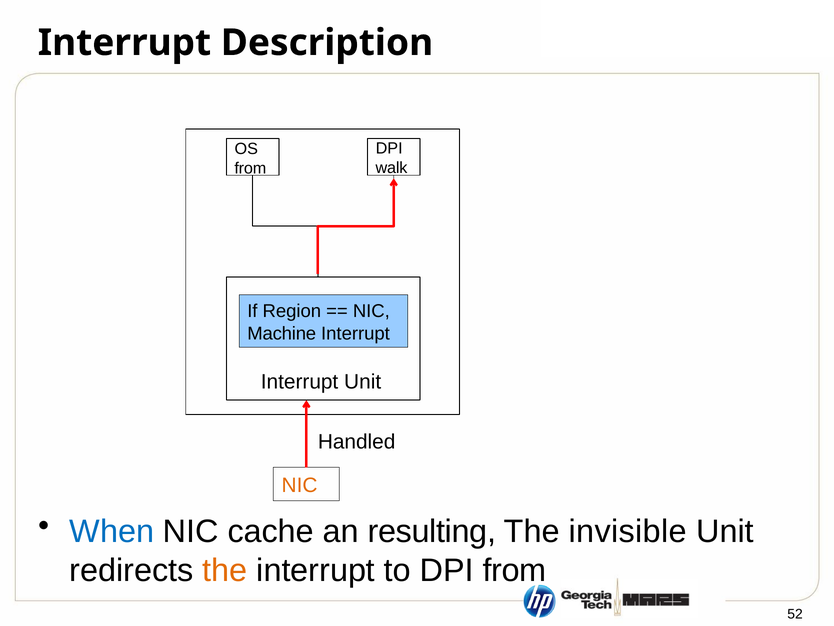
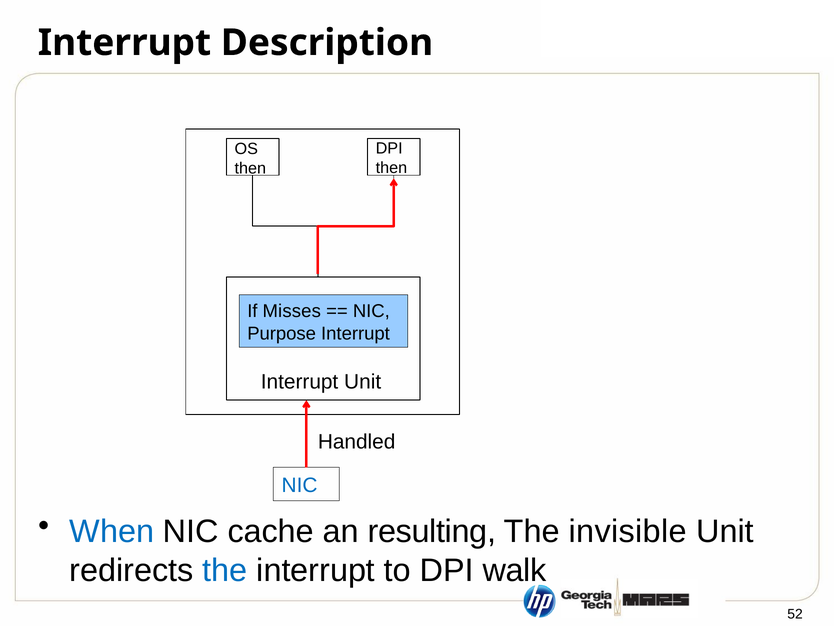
walk: walk -> then (391, 168)
from: from -> then (250, 168)
Region: Region -> Misses (292, 311)
Machine: Machine -> Purpose (282, 333)
NIC colour: orange -> blue (300, 485)
the colour: orange -> blue (225, 570)
DPI from: from -> walk (514, 570)
